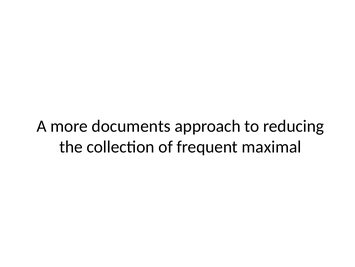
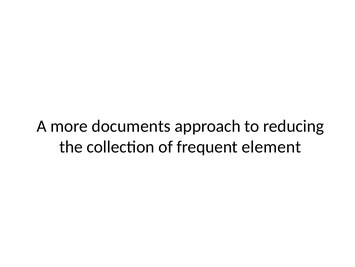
maximal: maximal -> element (271, 146)
